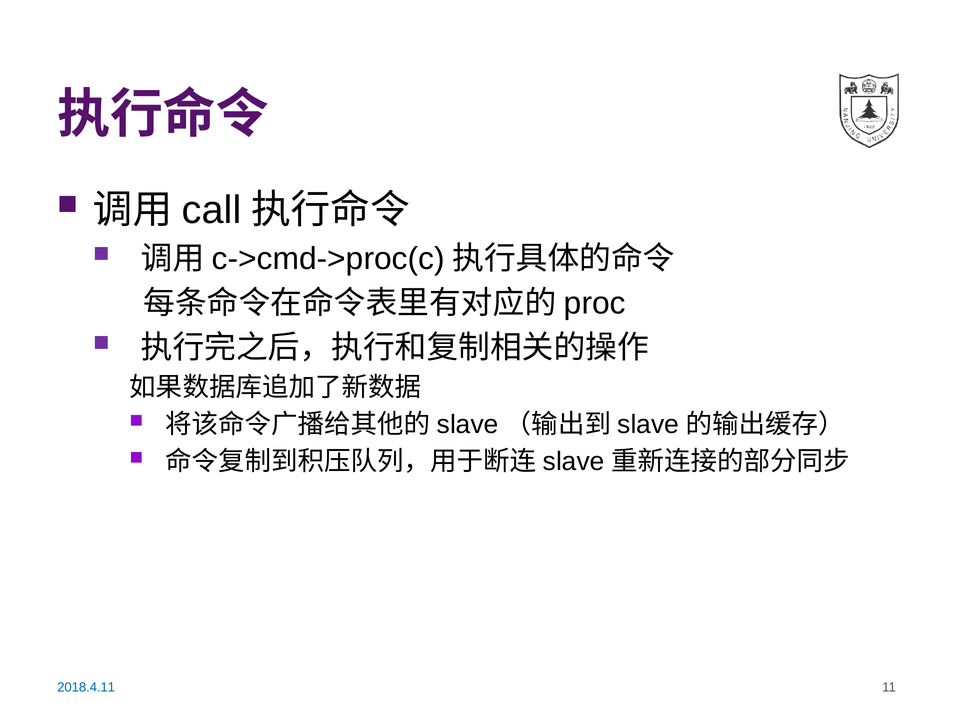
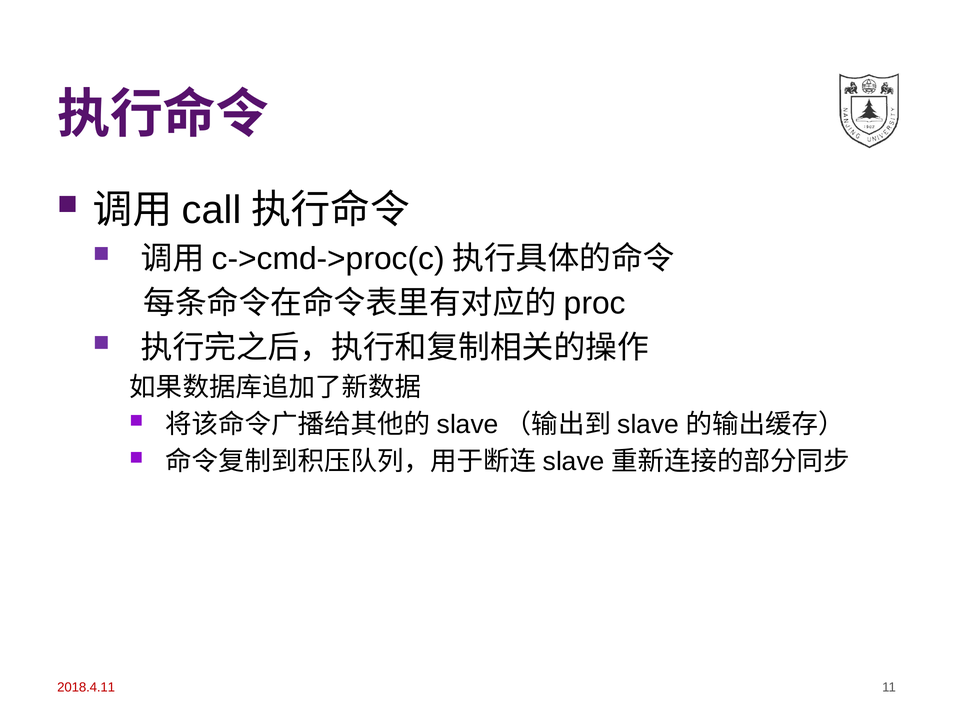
2018.4.11 colour: blue -> red (86, 688)
